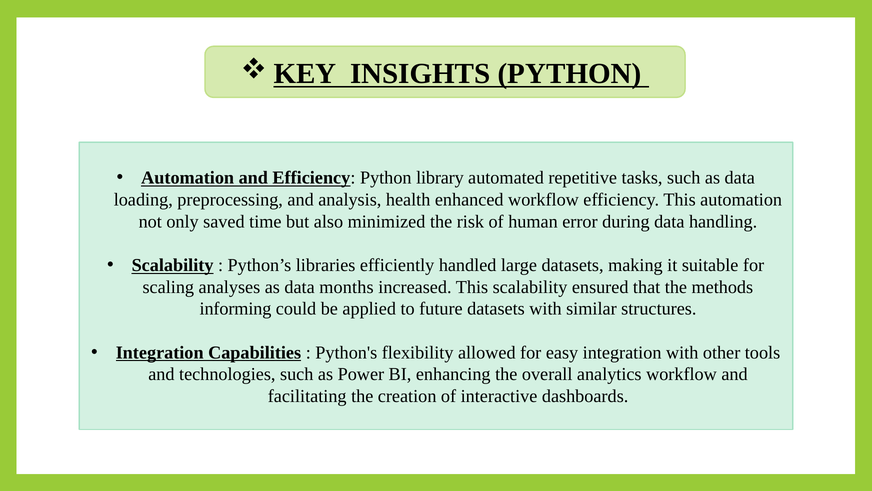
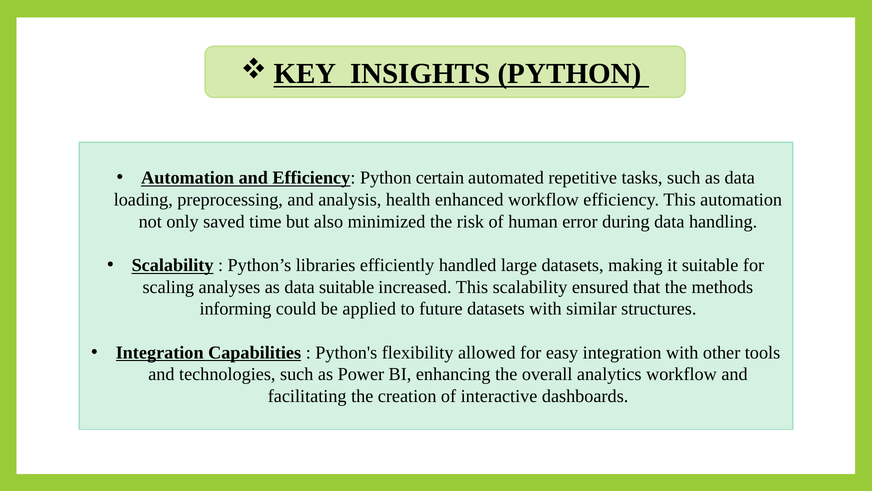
library: library -> certain (440, 178)
data months: months -> suitable (347, 287)
